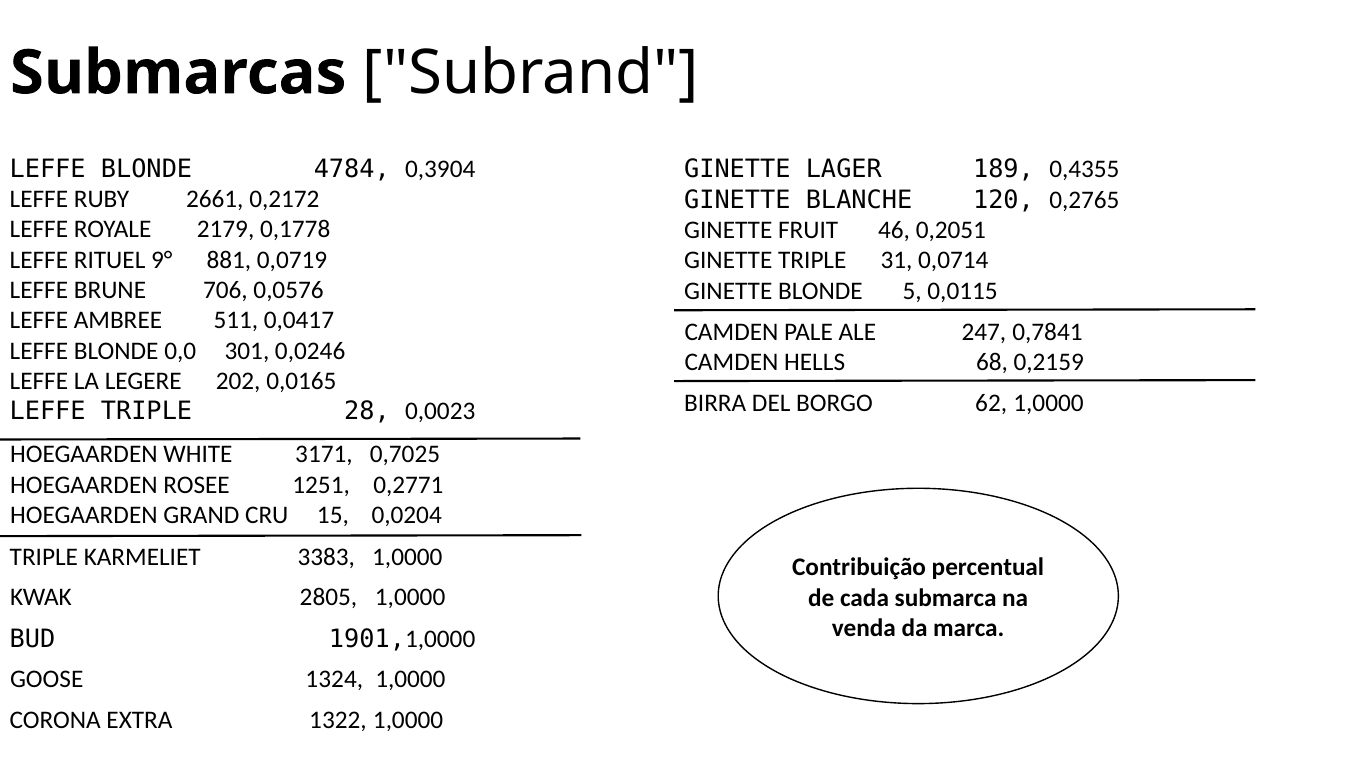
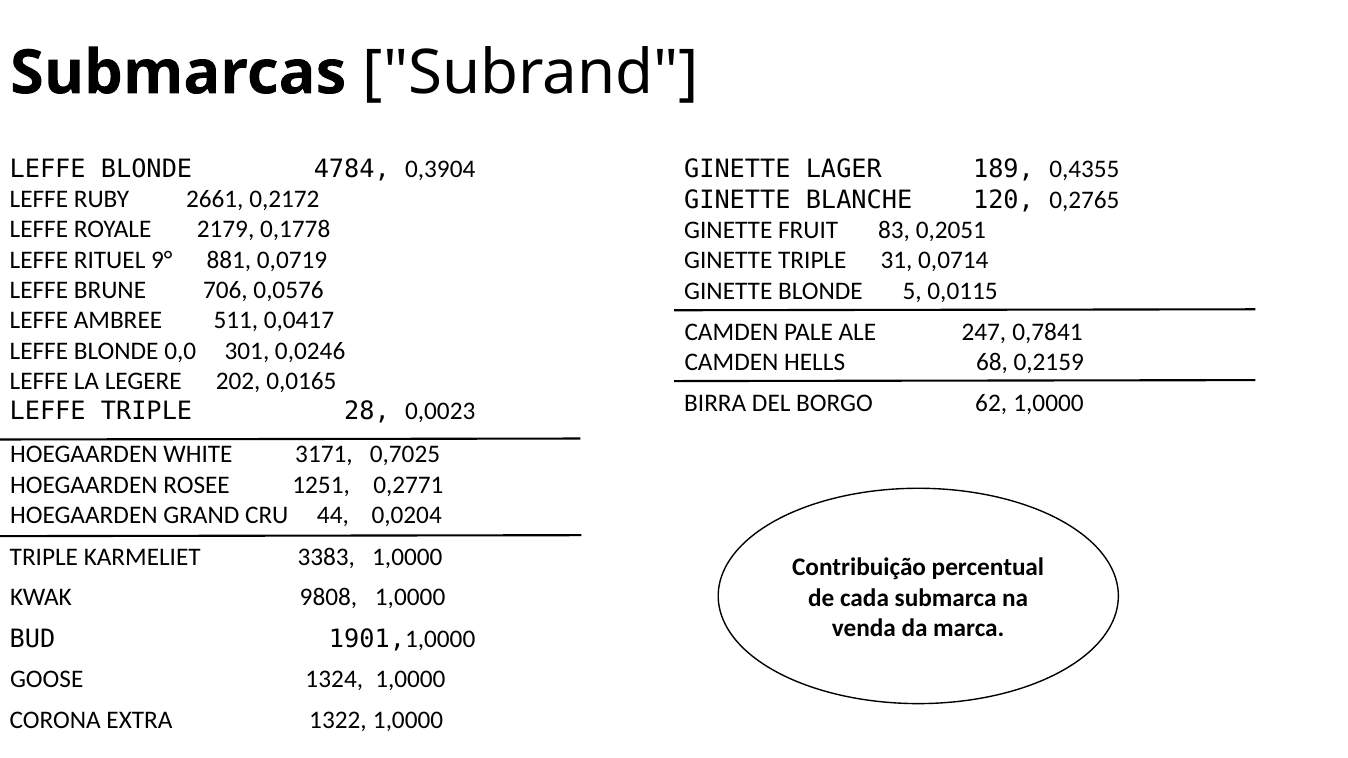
46: 46 -> 83 (894, 230)
15: 15 -> 44 (333, 515)
2805: 2805 -> 9808 (328, 597)
